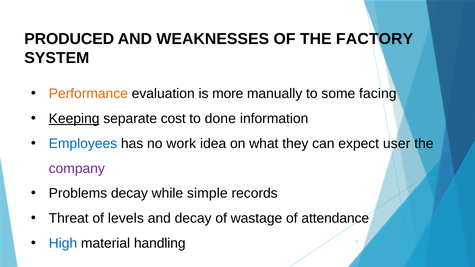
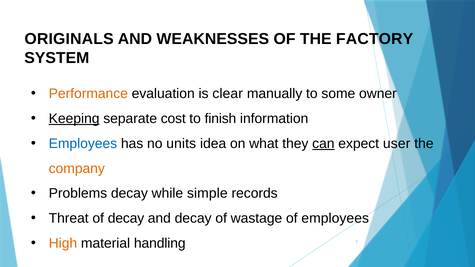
PRODUCED: PRODUCED -> ORIGINALS (69, 39)
more: more -> clear (228, 94)
facing: facing -> owner (378, 94)
done: done -> finish (220, 119)
work: work -> units (181, 144)
can underline: none -> present (323, 144)
company colour: purple -> orange (77, 169)
of levels: levels -> decay (126, 219)
of attendance: attendance -> employees (335, 219)
High colour: blue -> orange (63, 243)
